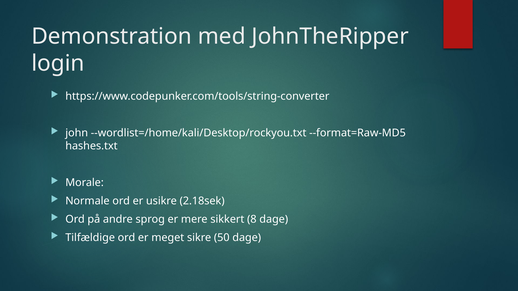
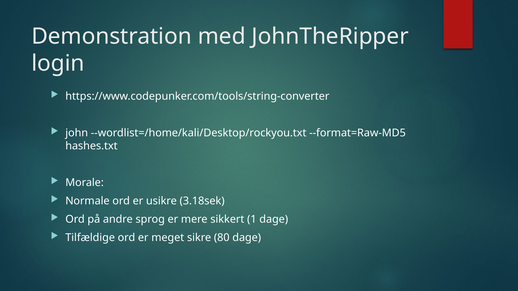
2.18sek: 2.18sek -> 3.18sek (202, 201)
8: 8 -> 1 (252, 219)
50: 50 -> 80 (222, 238)
